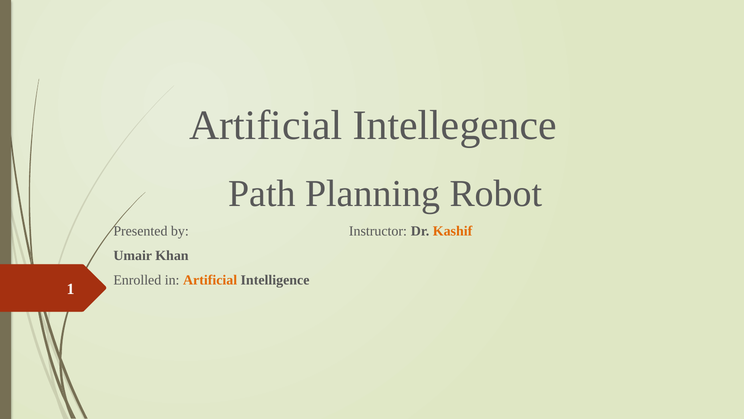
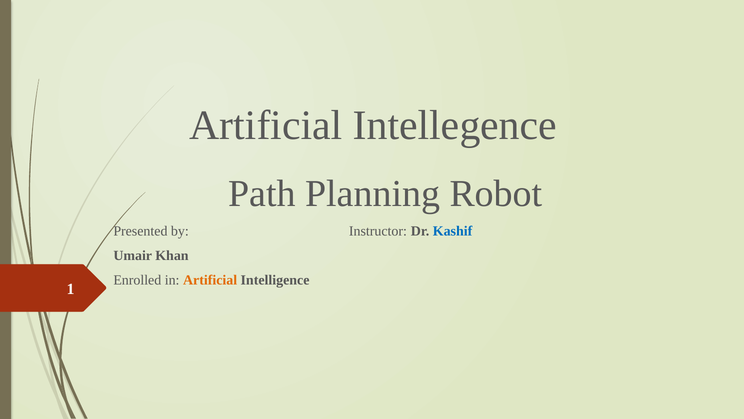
Kashif colour: orange -> blue (453, 231)
